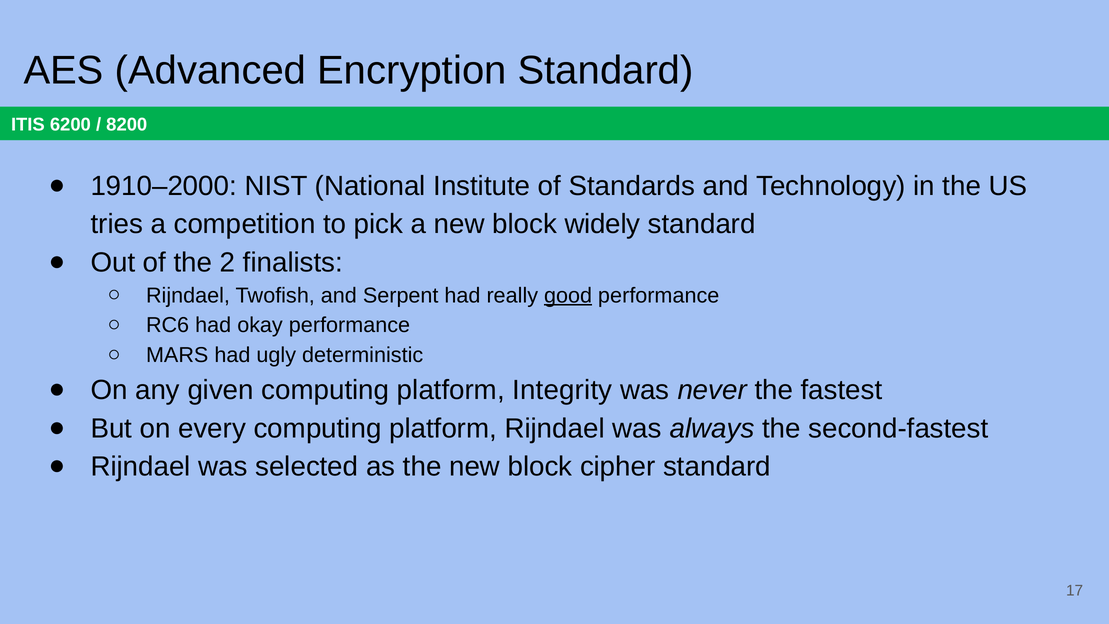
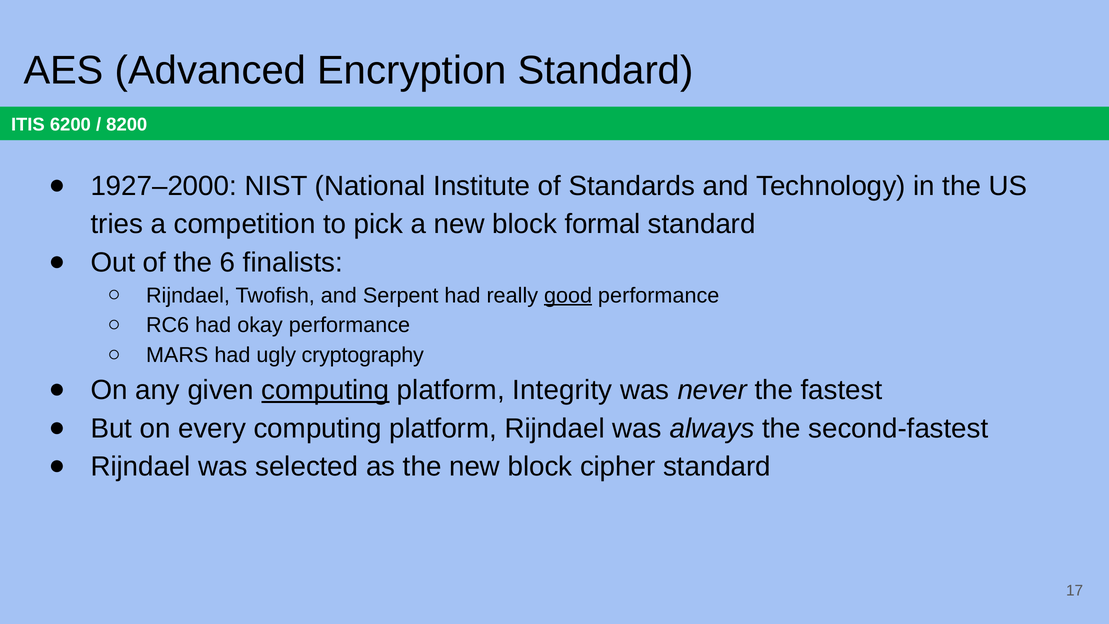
1910–2000: 1910–2000 -> 1927–2000 (164, 186)
widely: widely -> formal (603, 224)
2: 2 -> 6 (227, 262)
deterministic: deterministic -> cryptography (363, 355)
computing underline: none -> present (325, 390)
